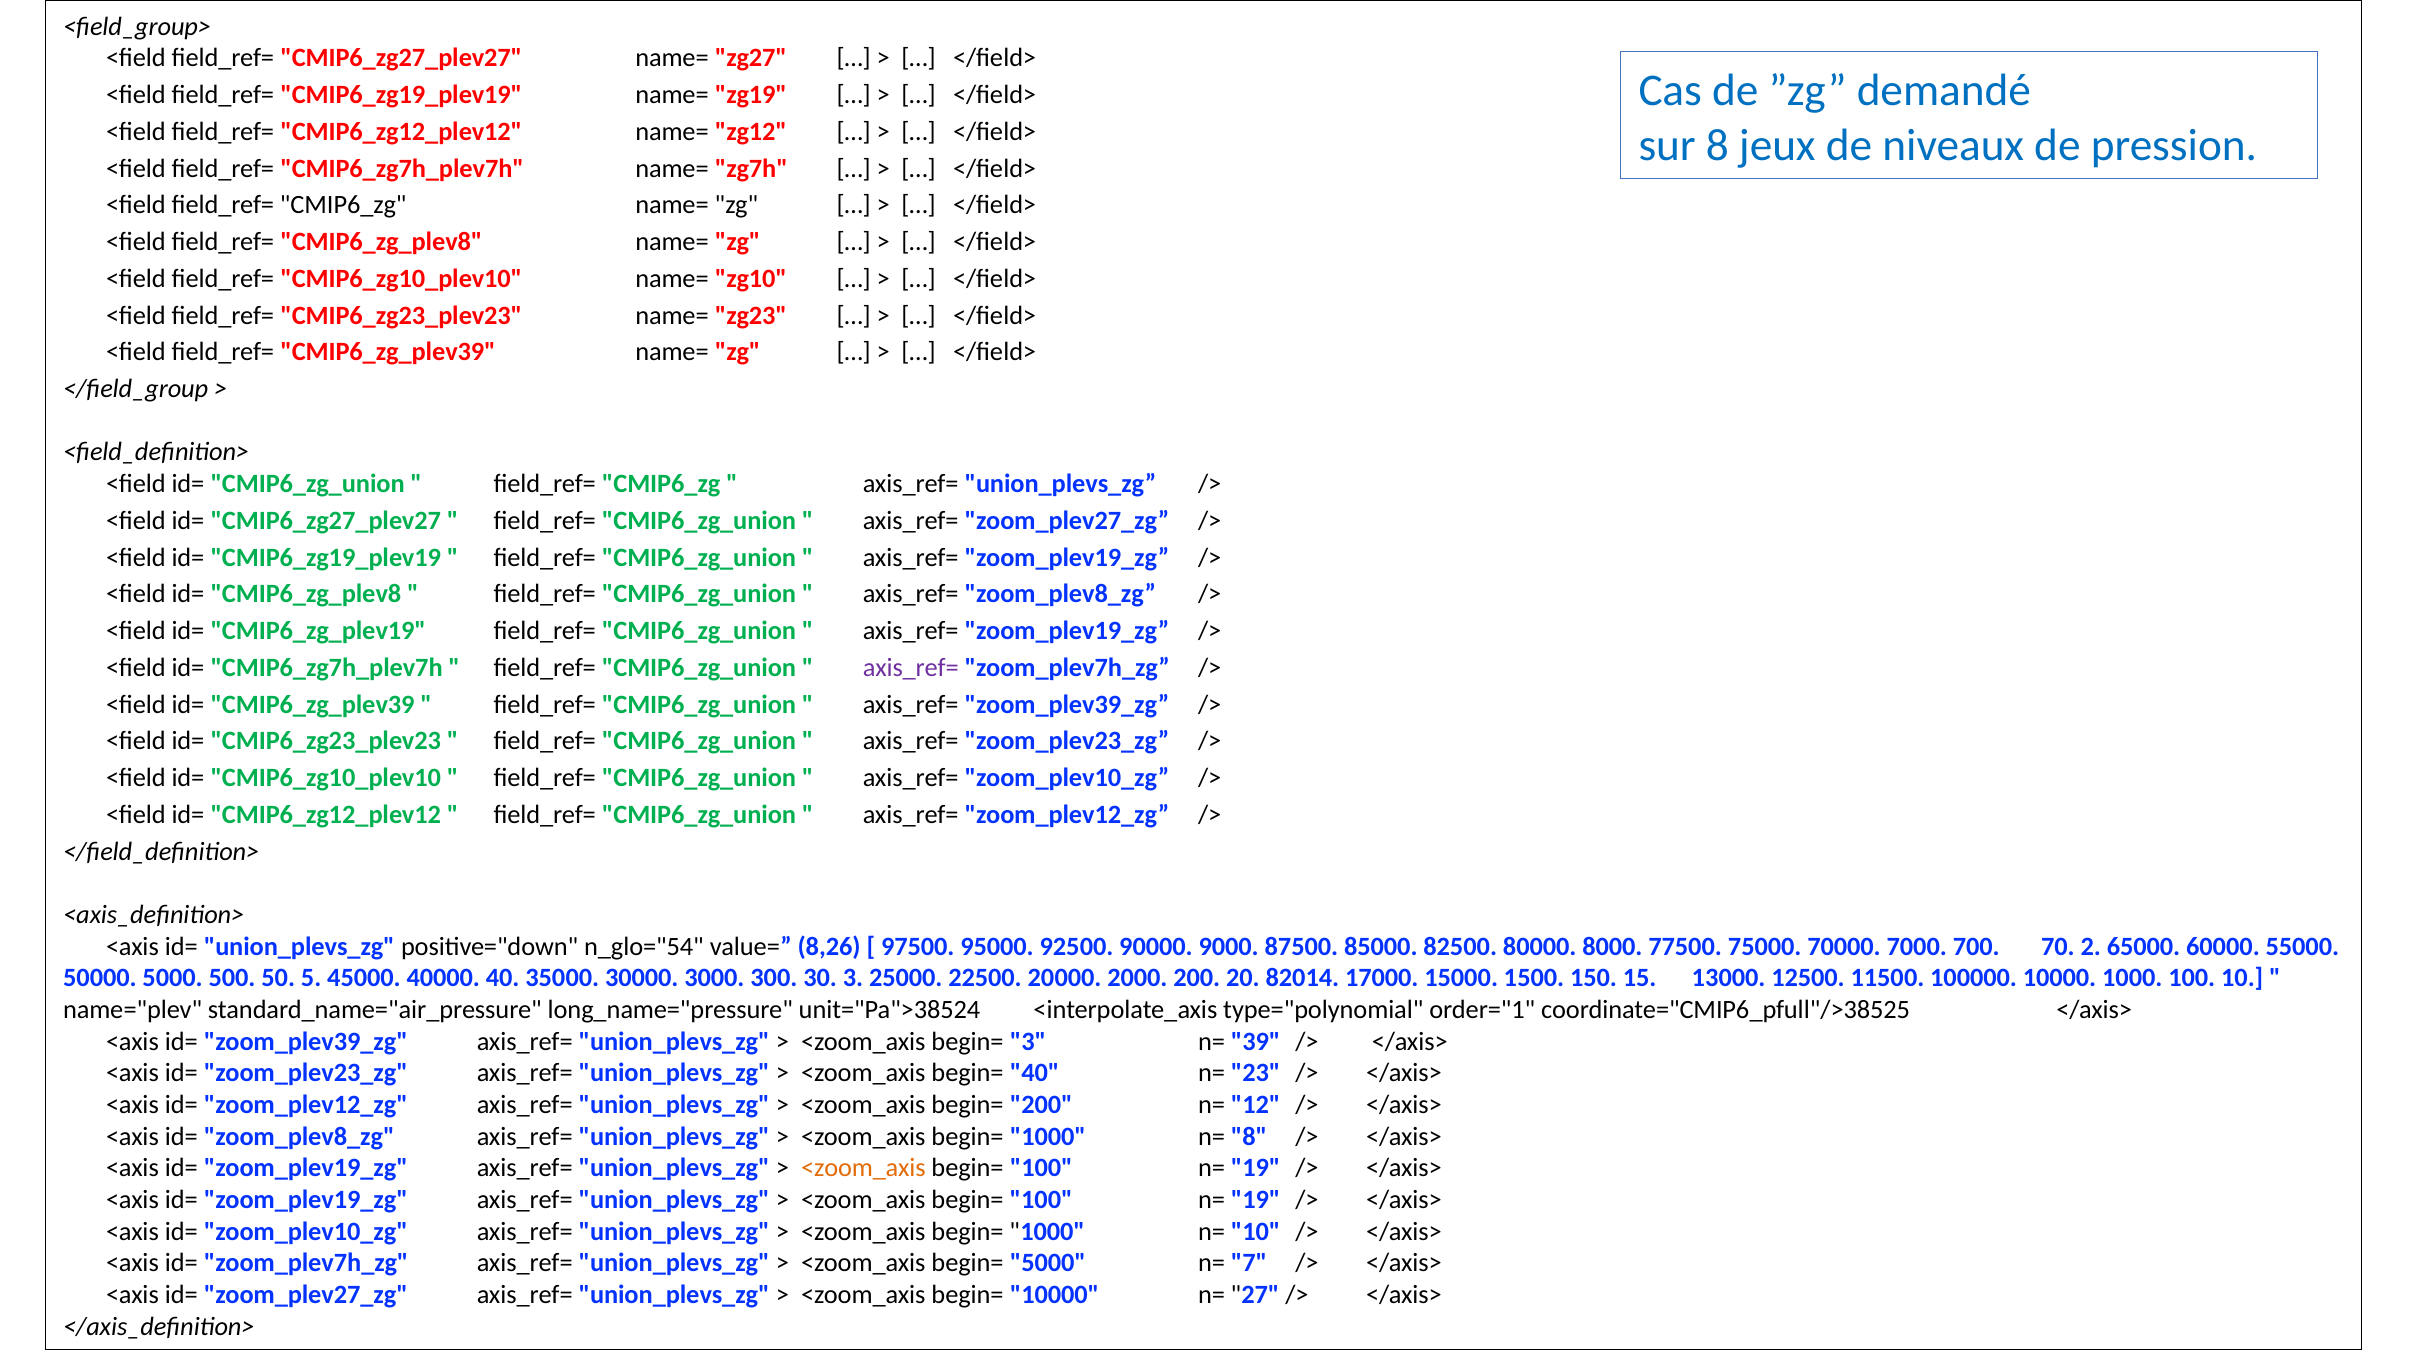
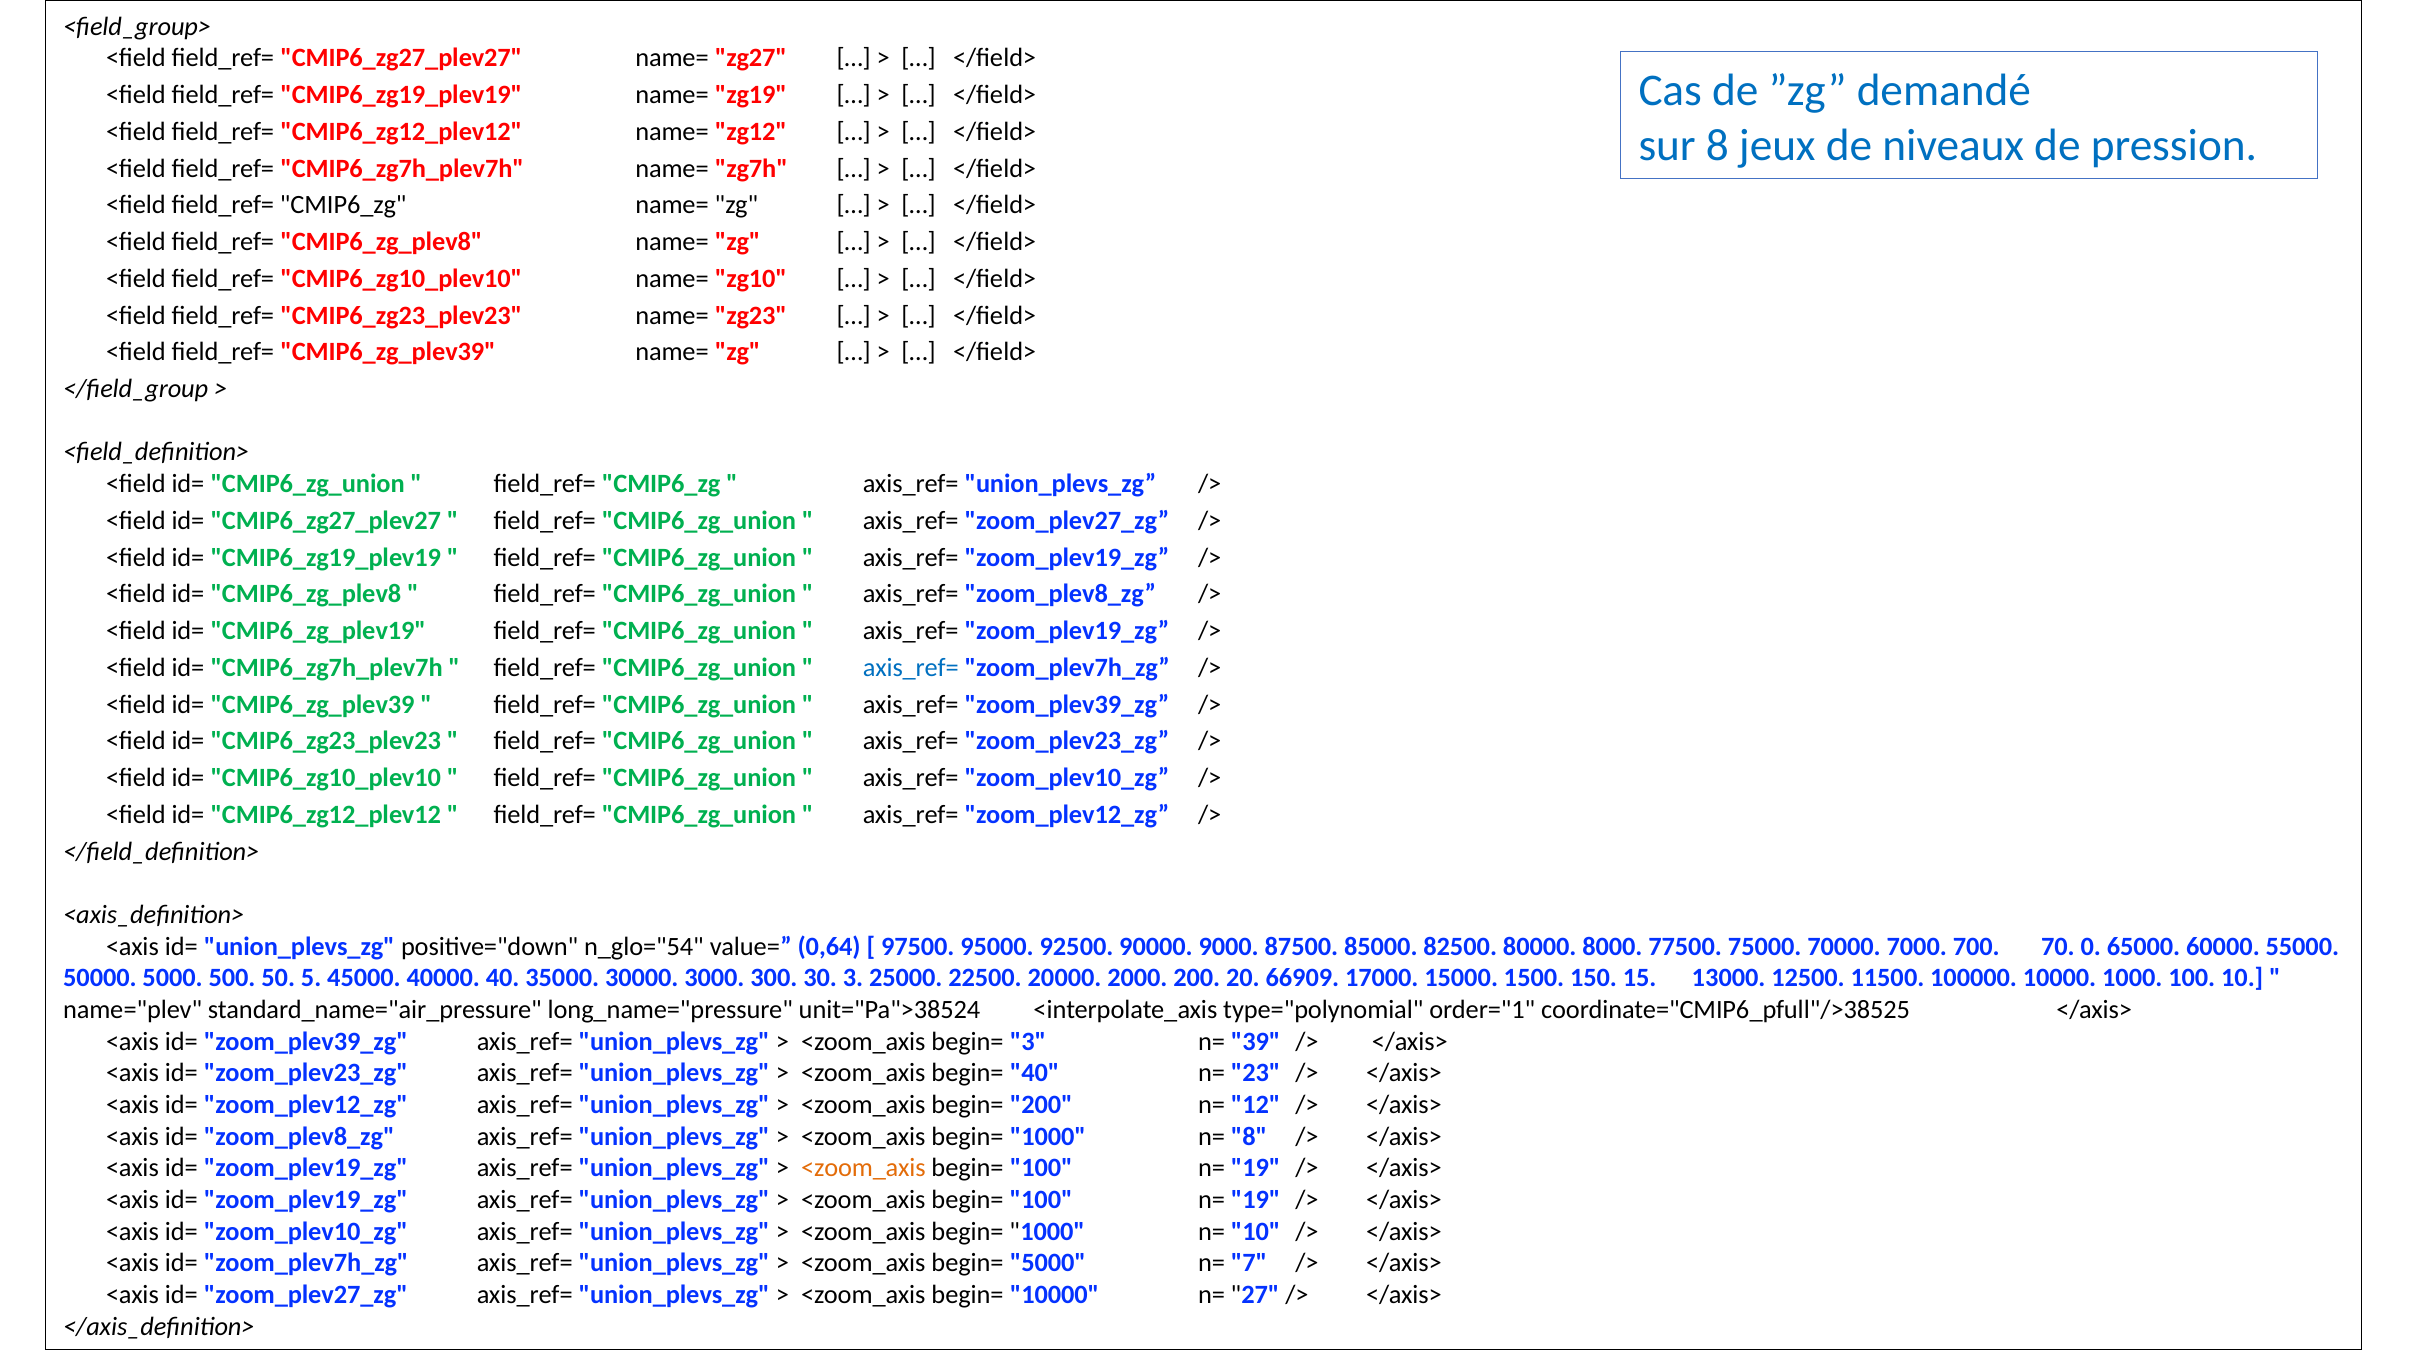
axis_ref= colour: purple -> blue (911, 668)
8,26: 8,26 -> 0,64 (829, 946)
2: 2 -> 0 (2091, 946)
82014: 82014 -> 66909 (1302, 978)
